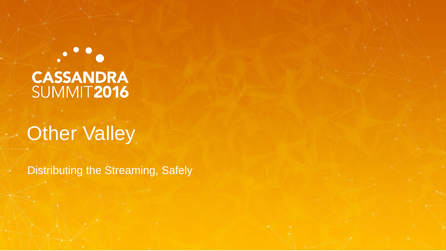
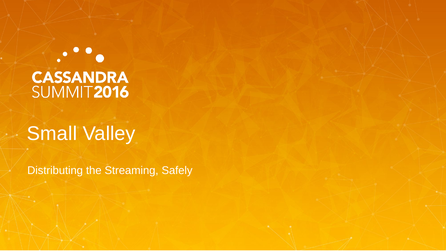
Other: Other -> Small (52, 134)
